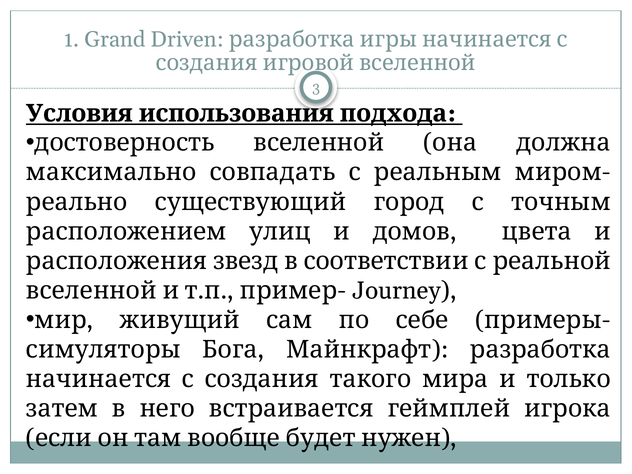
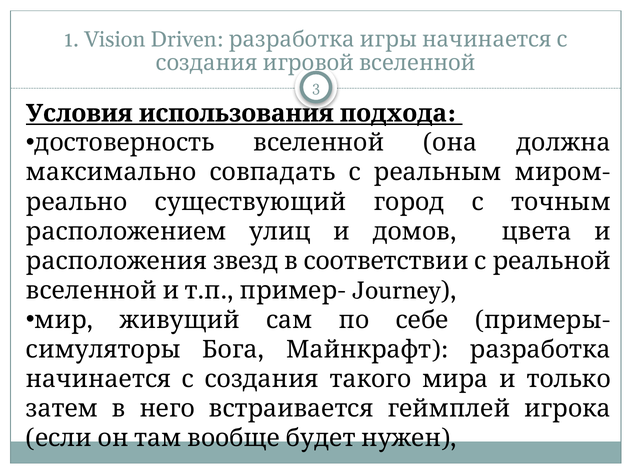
Grand: Grand -> Vision (115, 39)
